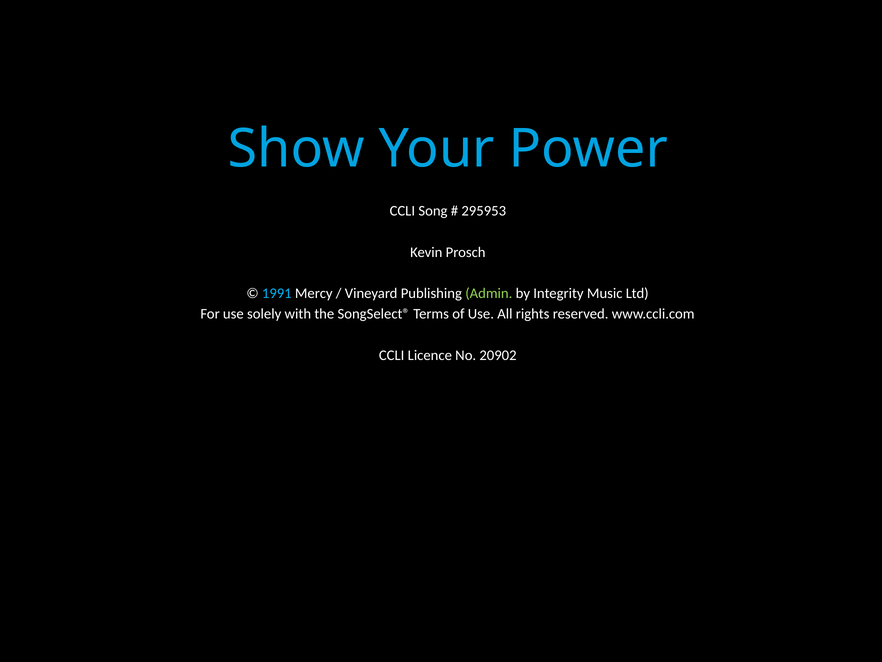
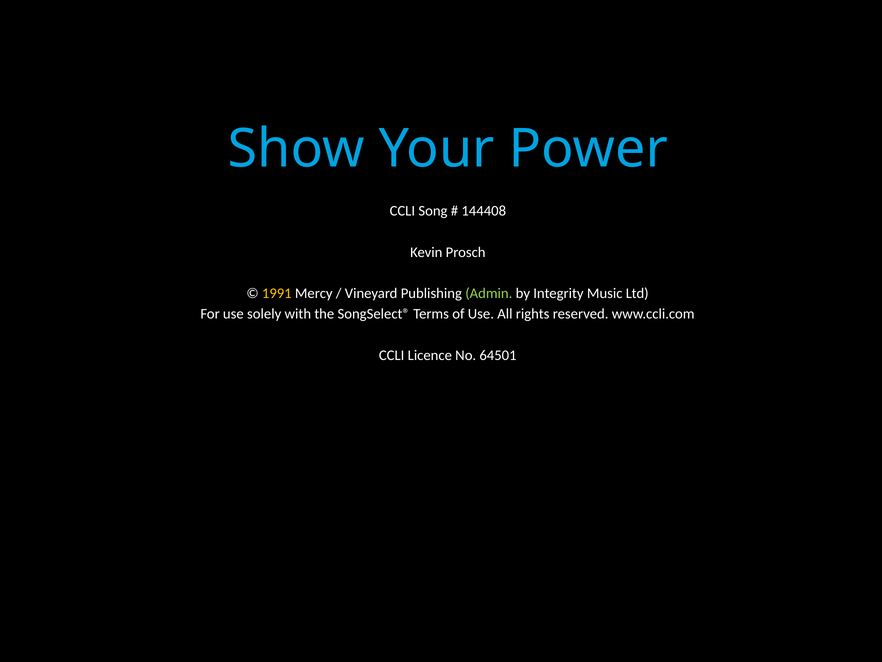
295953: 295953 -> 144408 (484, 211)
1991 colour: light blue -> yellow (277, 293)
20902: 20902 -> 64501 (498, 355)
